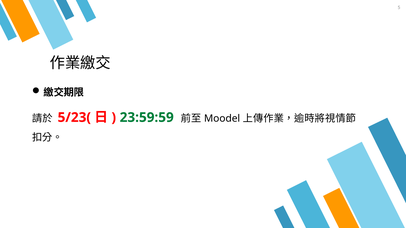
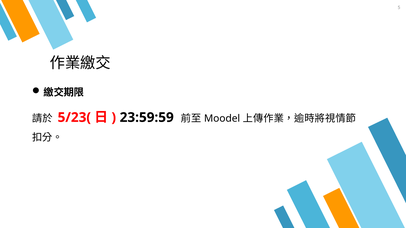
23:59:59 colour: green -> black (147, 118)
